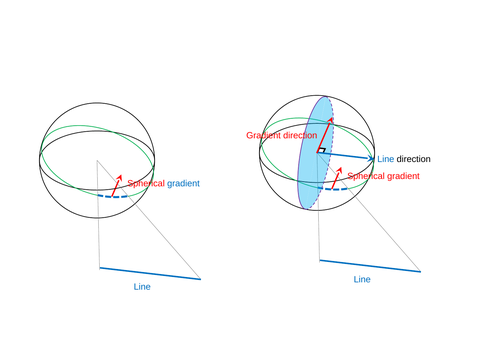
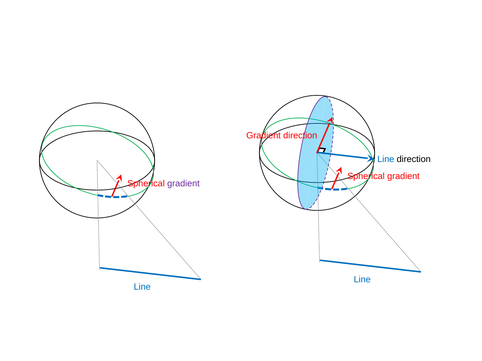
gradient colour: blue -> purple (183, 184)
